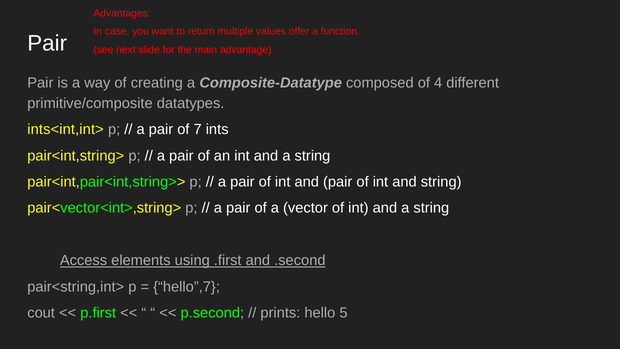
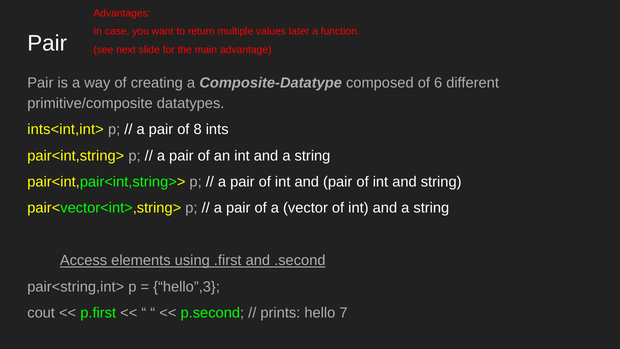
offer: offer -> later (299, 32)
4: 4 -> 6 (438, 83)
7: 7 -> 8 (198, 129)
hello”,7: hello”,7 -> hello”,3 (187, 287)
5: 5 -> 7 (343, 313)
